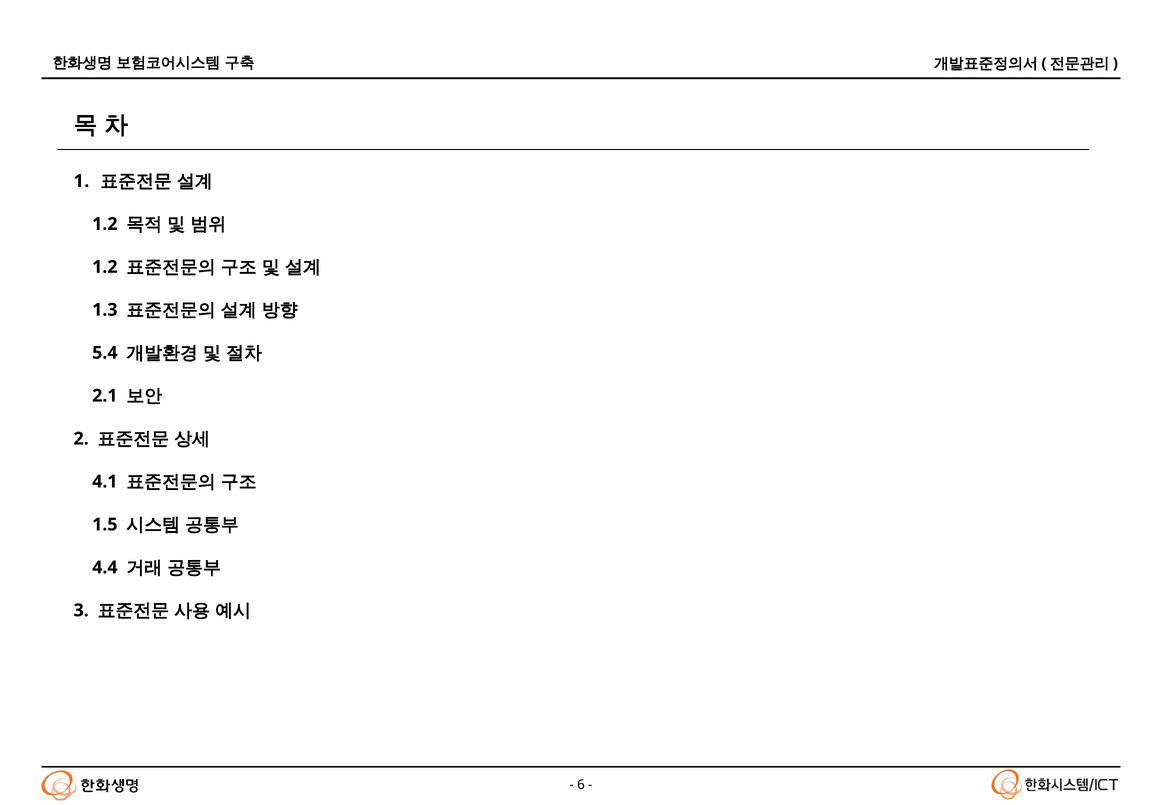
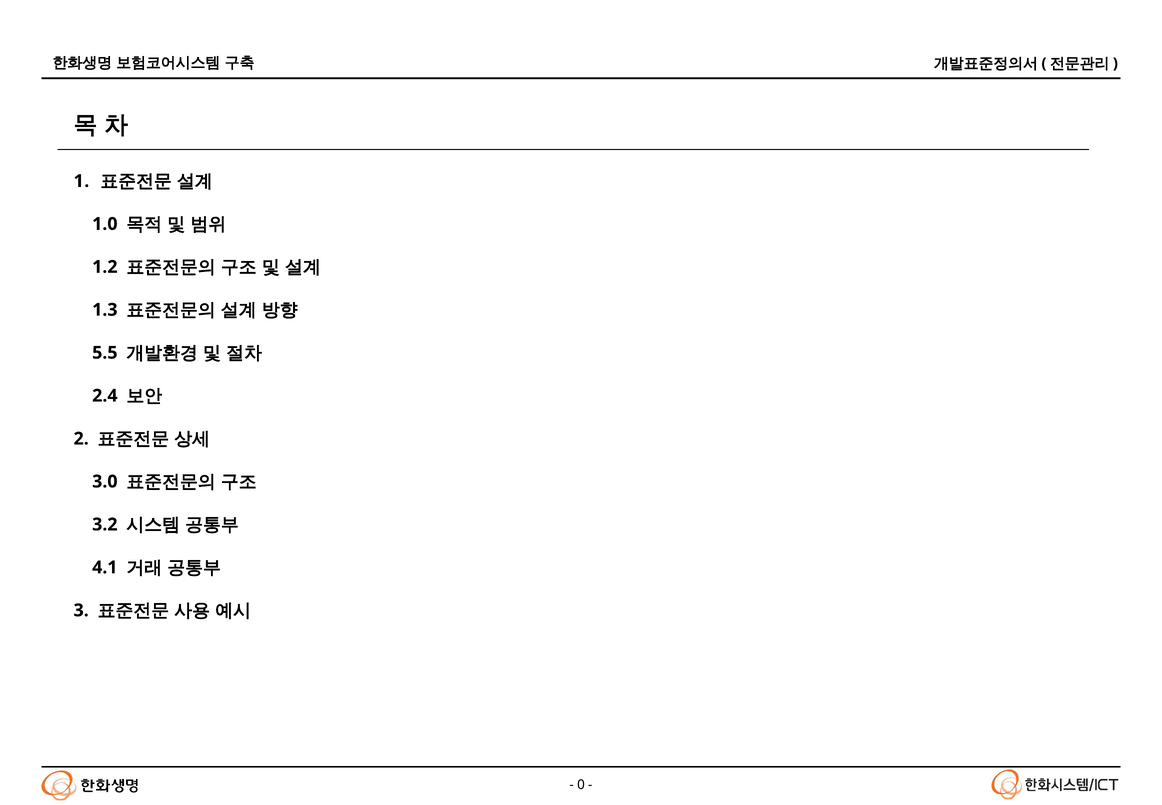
1.2: 1.2 -> 1.0 (105, 224)
5.4: 5.4 -> 5.5 (105, 353)
2.1: 2.1 -> 2.4 (105, 395)
4.1: 4.1 -> 3.0 (105, 481)
1.5: 1.5 -> 3.2 (105, 524)
4.4: 4.4 -> 4.1 (105, 567)
6: 6 -> 0 (581, 784)
